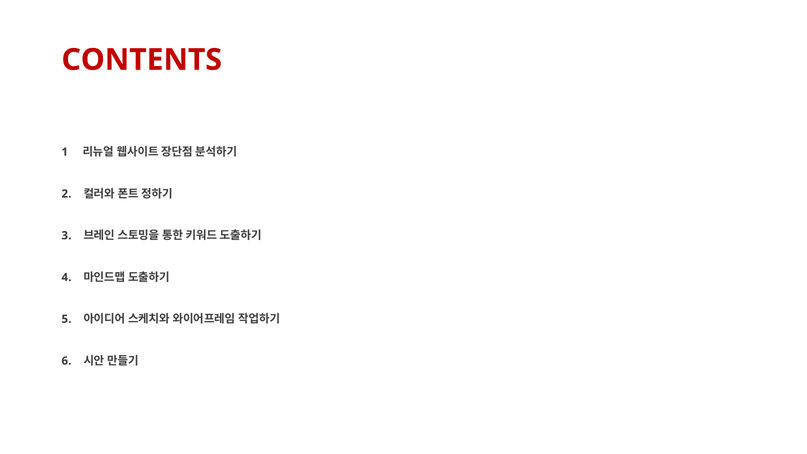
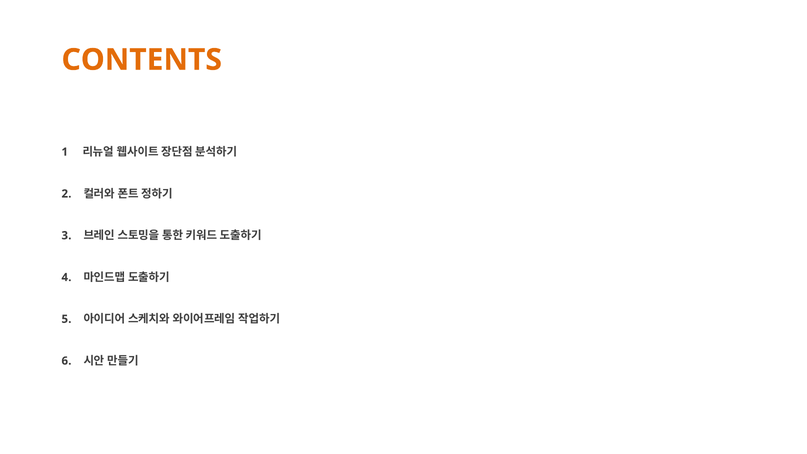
CONTENTS colour: red -> orange (142, 60)
